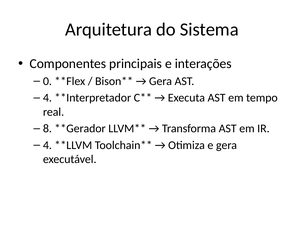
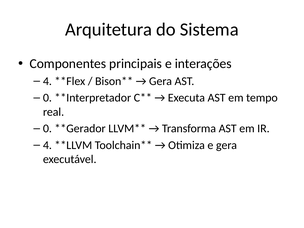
0: 0 -> 4 (47, 81)
4: 4 -> 0 (47, 98)
8: 8 -> 0 (47, 129)
